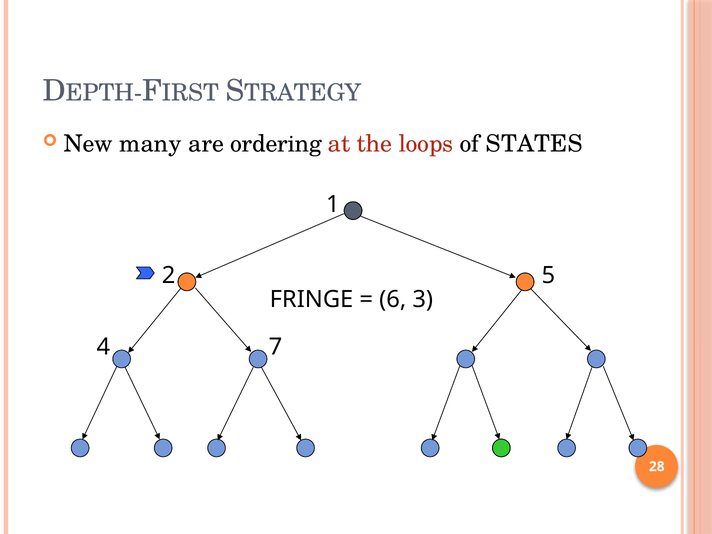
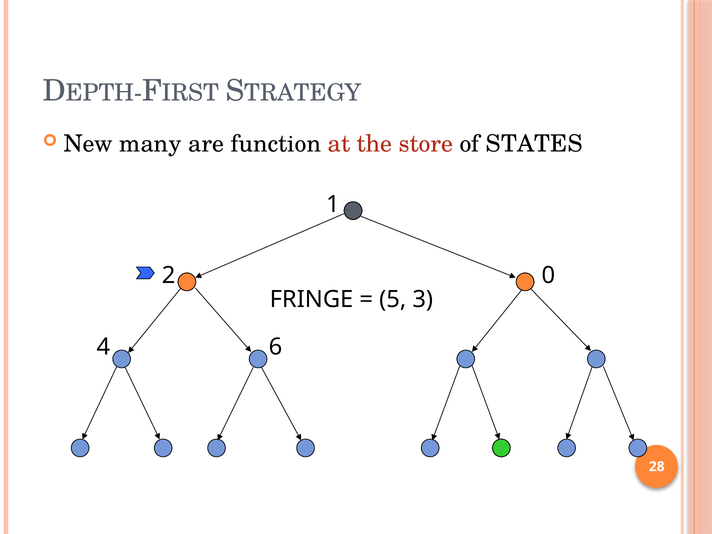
ordering: ordering -> function (276, 144)
loops: loops -> store (426, 144)
5: 5 -> 0 (548, 276)
6: 6 -> 5 (393, 299)
7: 7 -> 6 (275, 347)
